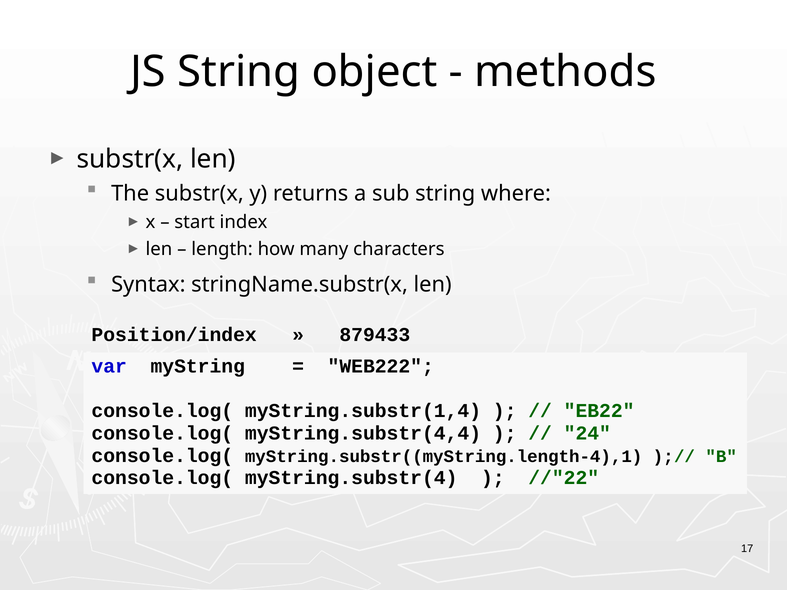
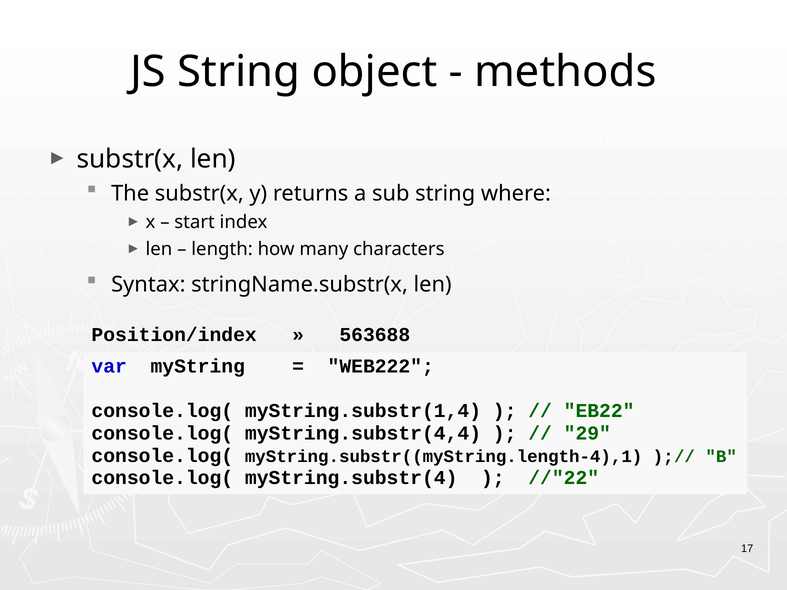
879433: 879433 -> 563688 (375, 335)
24: 24 -> 29 (587, 433)
